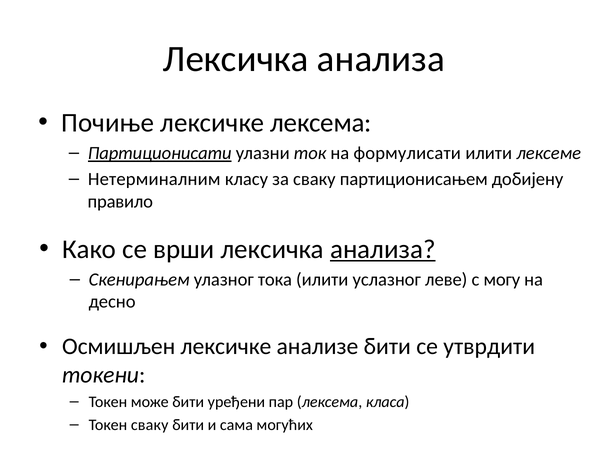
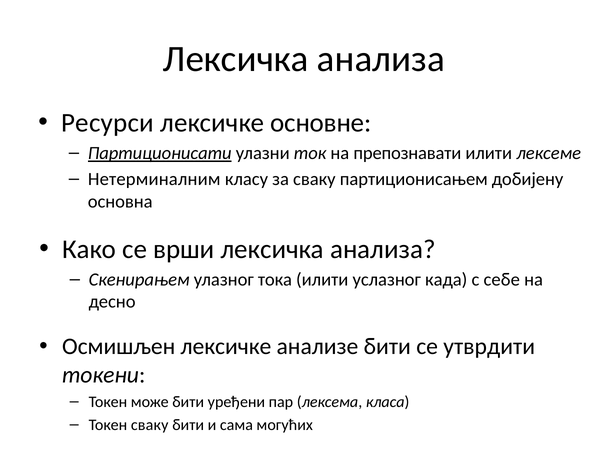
Почиње: Почиње -> Ресурси (108, 123)
лексичке лексема: лексема -> основне (321, 123)
формулисати: формулисати -> препознавати (407, 153)
правило: правило -> основна (120, 202)
анализа underline: present -> none (383, 249)
леве: леве -> када (446, 280)
могу: могу -> себе (502, 280)
